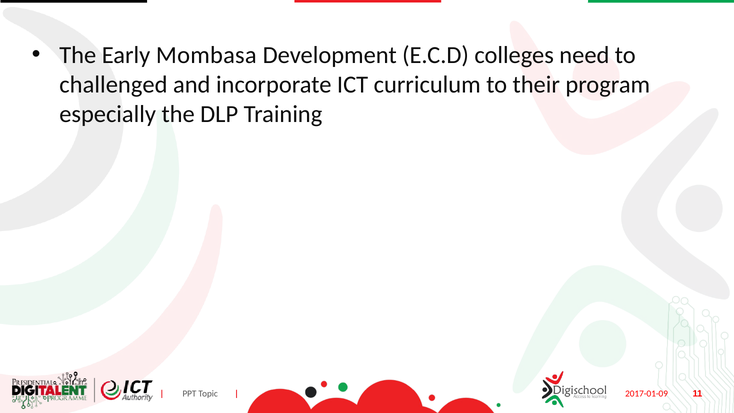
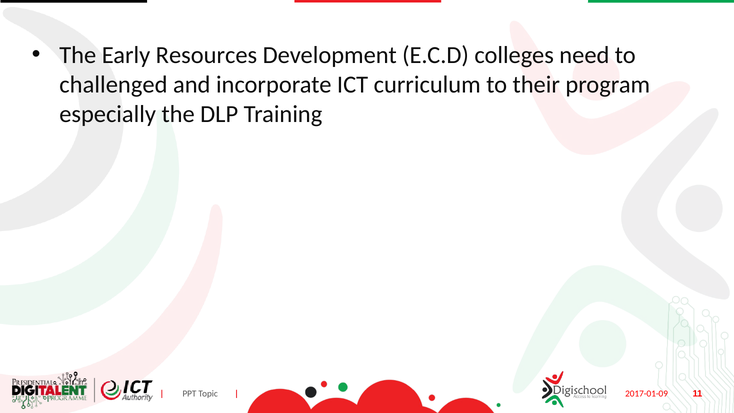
Mombasa: Mombasa -> Resources (206, 55)
